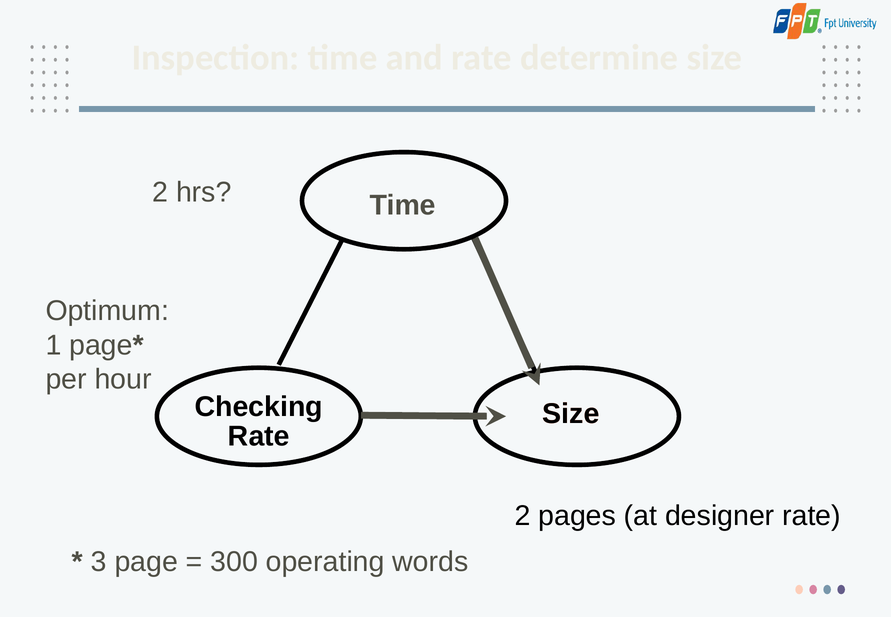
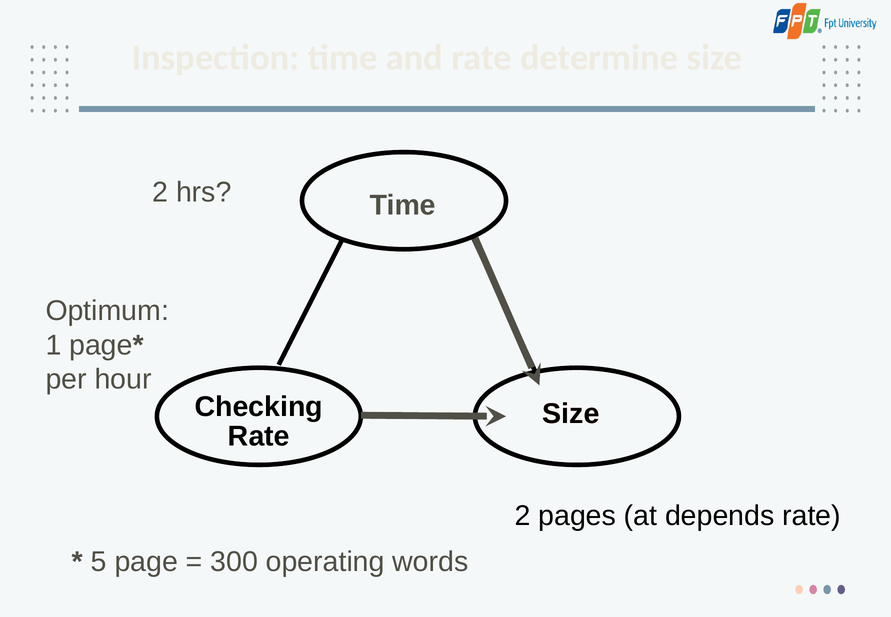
designer: designer -> depends (720, 516)
3: 3 -> 5 (99, 562)
